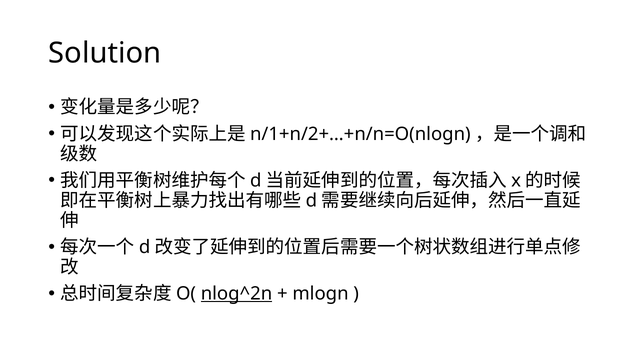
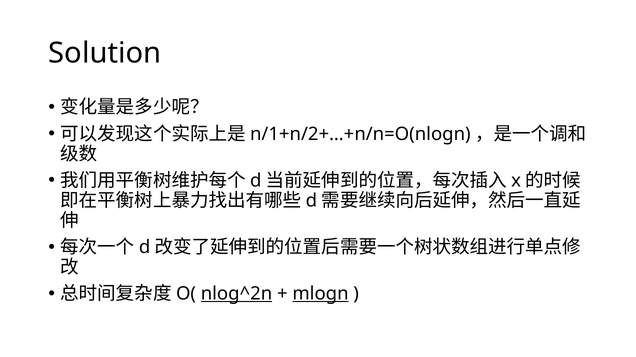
mlogn underline: none -> present (321, 294)
